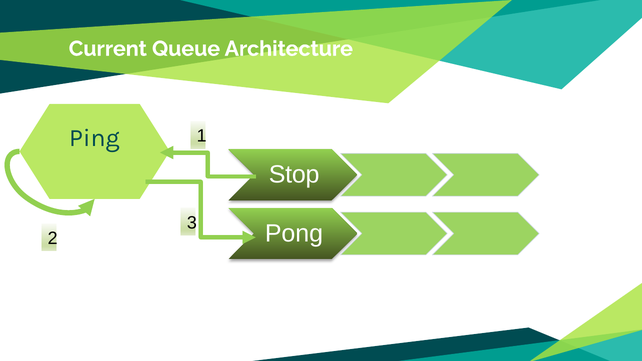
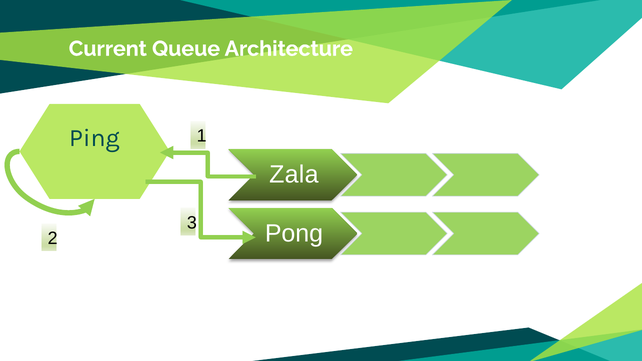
Stop: Stop -> Zala (294, 175)
